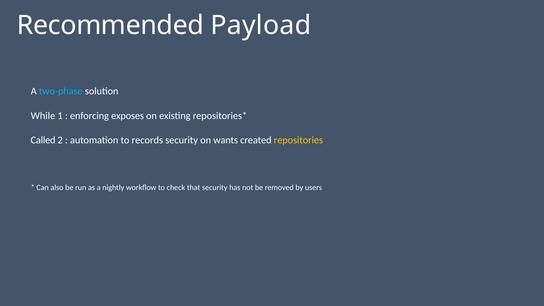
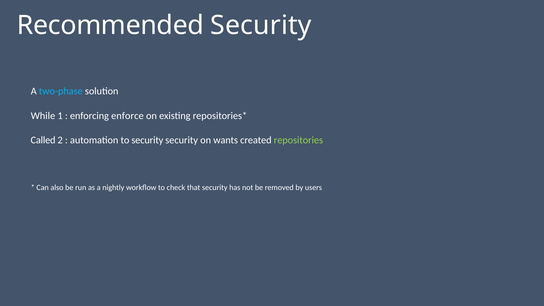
Recommended Payload: Payload -> Security (261, 25)
exposes: exposes -> enforce (127, 116)
to records: records -> security (147, 140)
repositories colour: yellow -> light green (298, 140)
